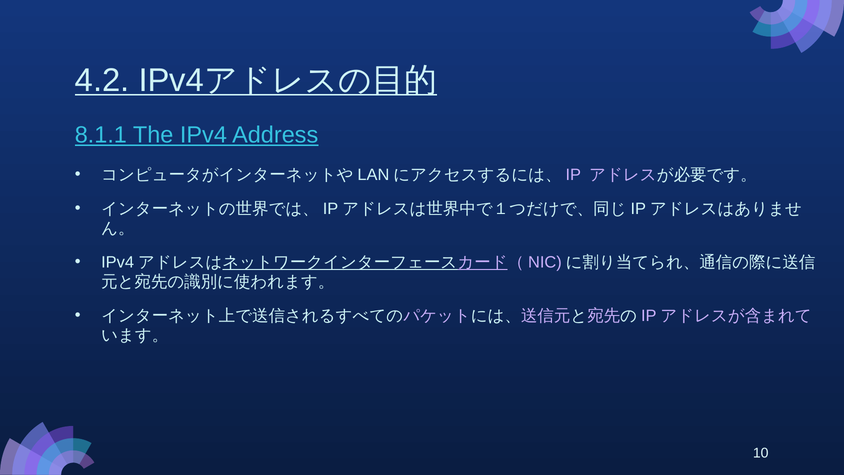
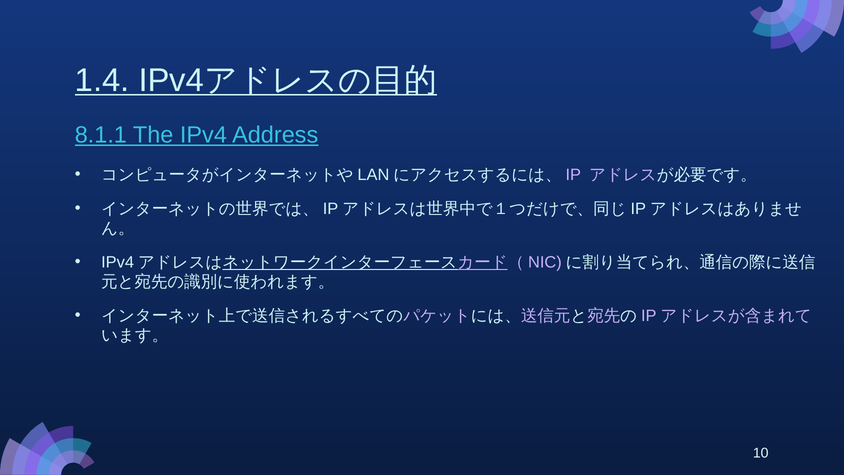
4.2: 4.2 -> 1.4 (102, 80)
